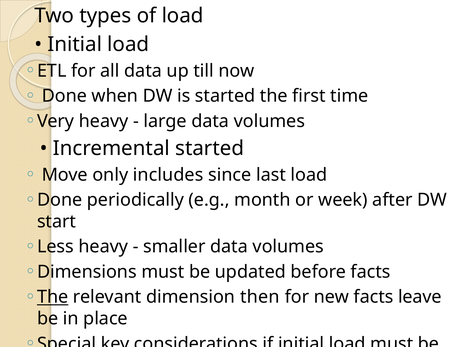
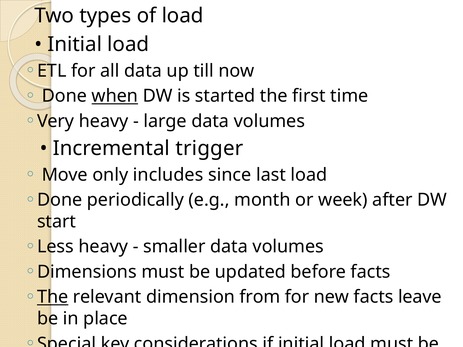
when underline: none -> present (115, 96)
Incremental started: started -> trigger (210, 148)
then: then -> from (260, 297)
